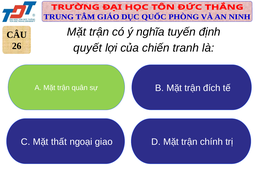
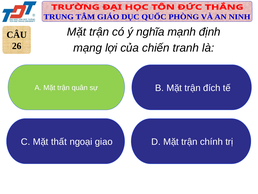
tuyến: tuyến -> mạnh (182, 32)
quyết: quyết -> mạng (88, 48)
